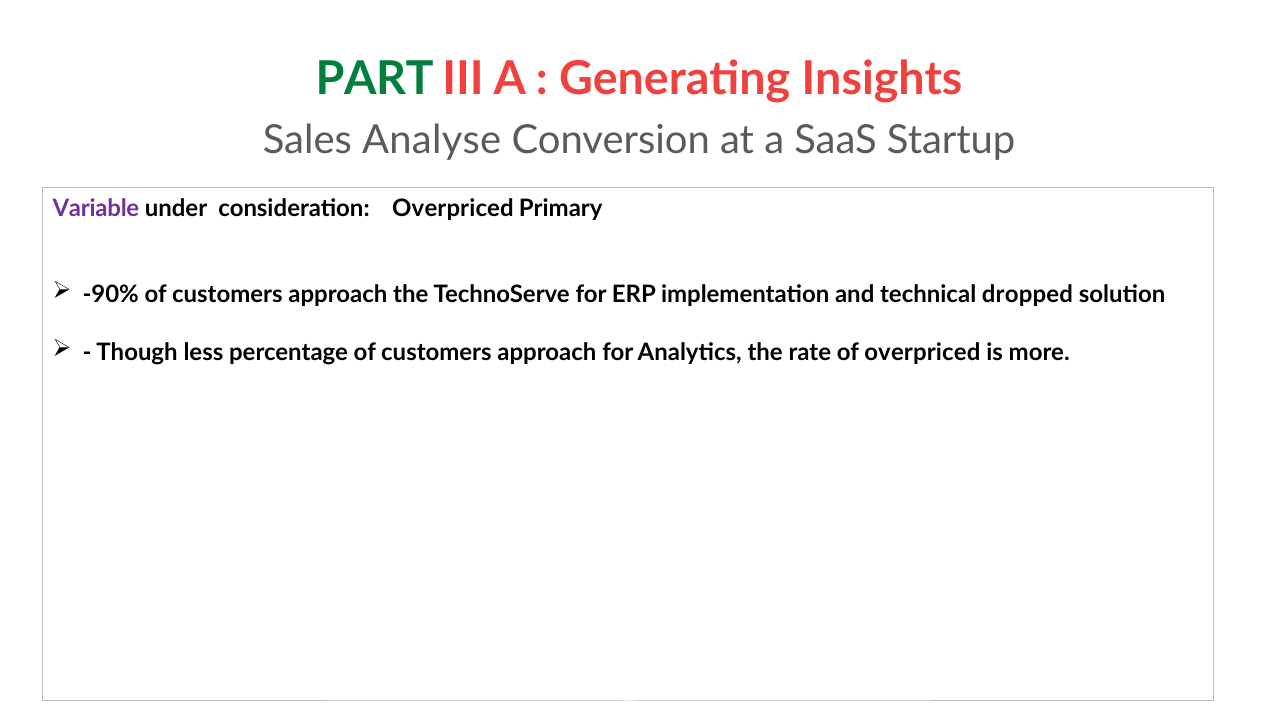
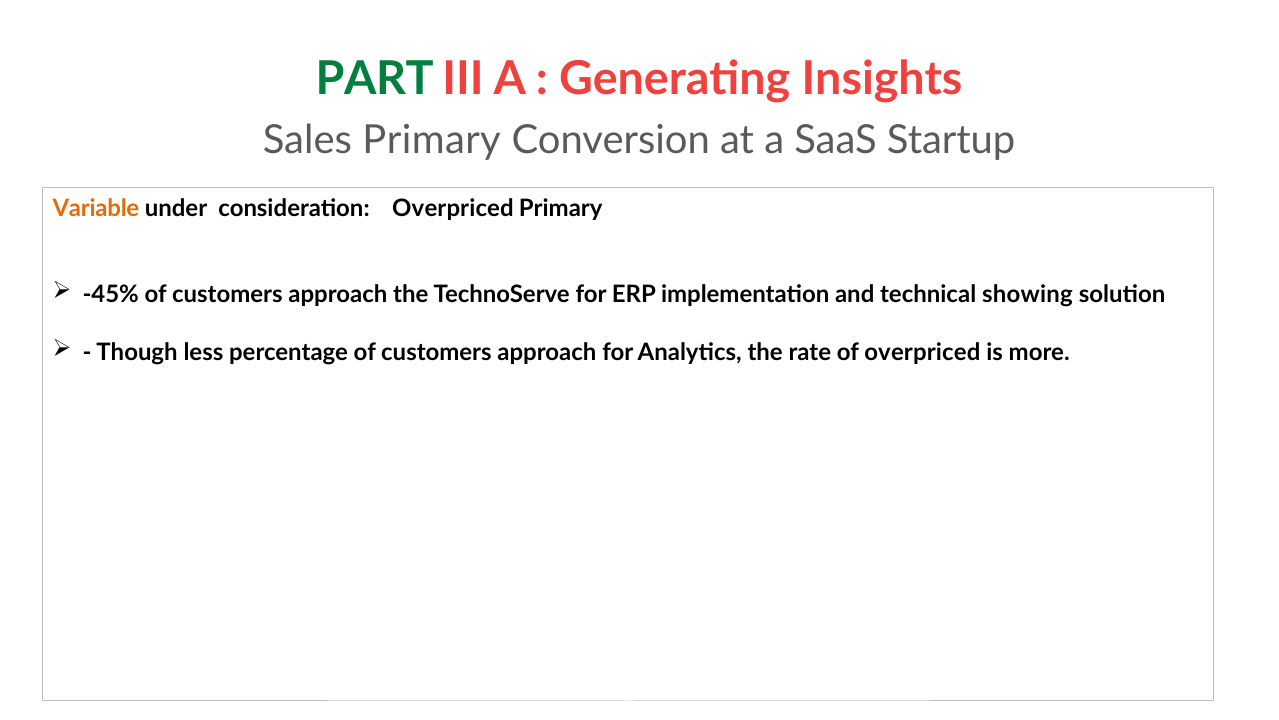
Sales Analyse: Analyse -> Primary (432, 140)
Variable colour: purple -> orange (96, 208)
-90%: -90% -> -45% (111, 294)
dropped: dropped -> showing (1027, 294)
